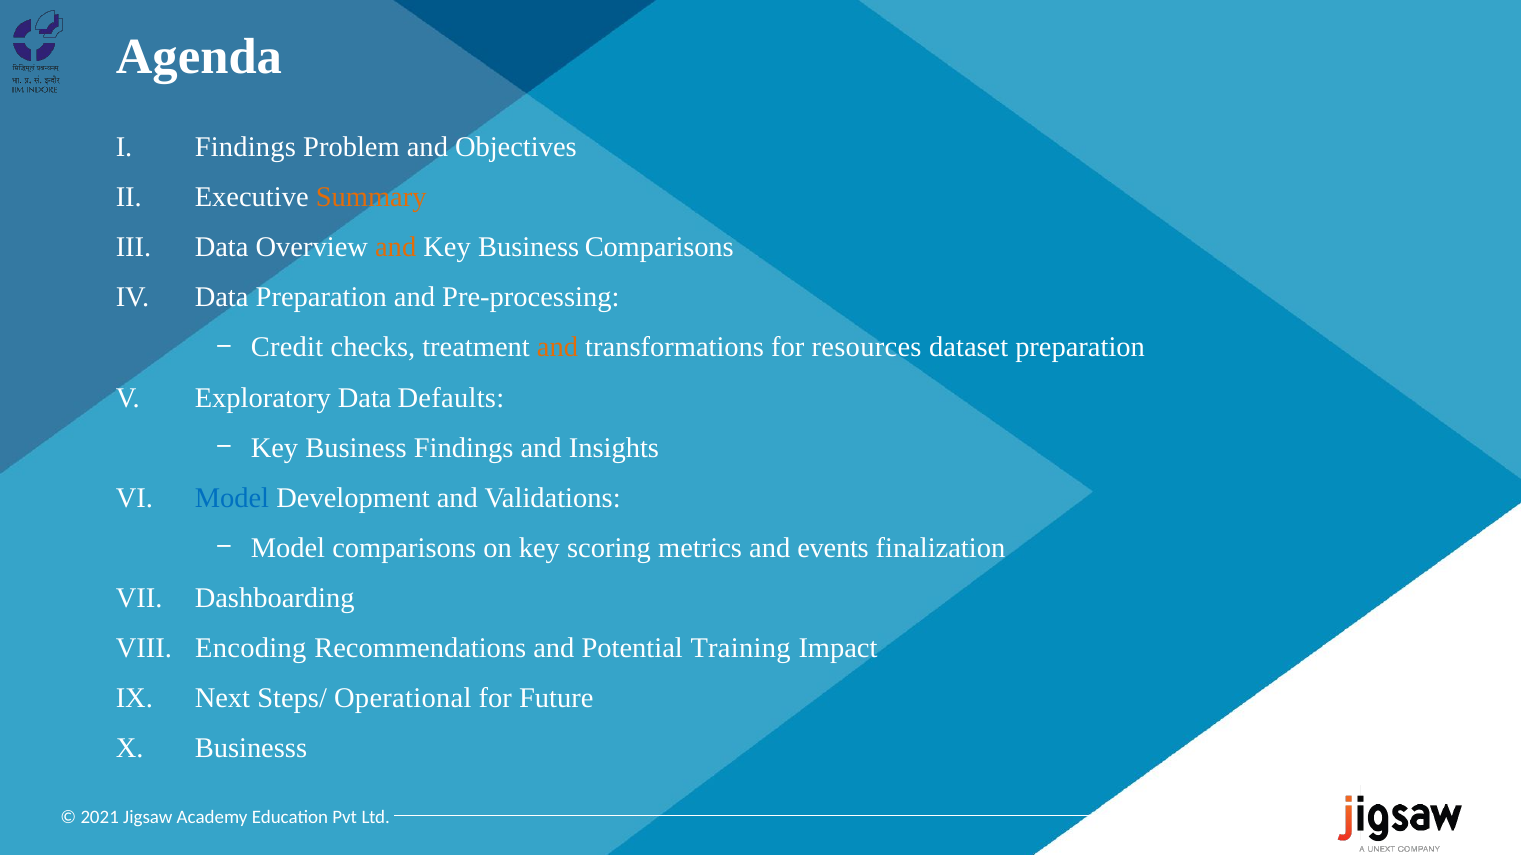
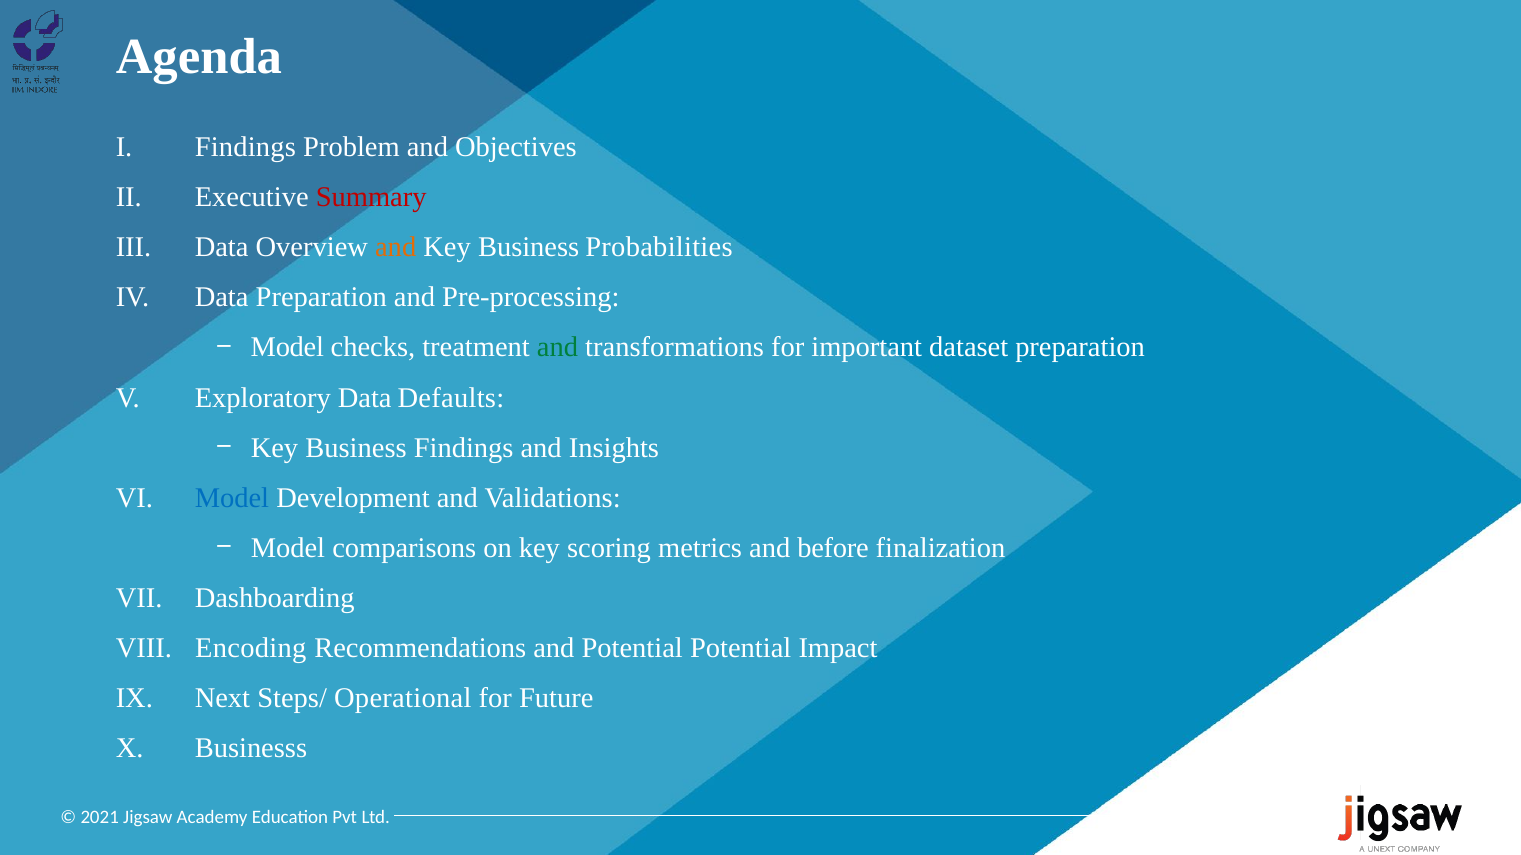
Summary colour: orange -> red (371, 198)
Business Comparisons: Comparisons -> Probabilities (659, 248)
Credit: Credit -> Model (287, 348)
and colour: orange -> green (558, 348)
resources: resources -> important (867, 348)
events: events -> before (833, 548)
Potential Training: Training -> Potential (741, 648)
